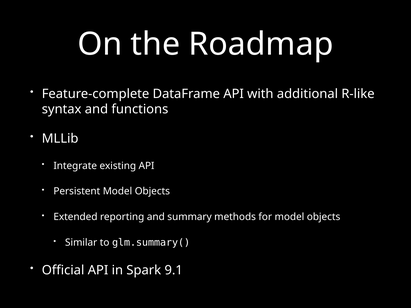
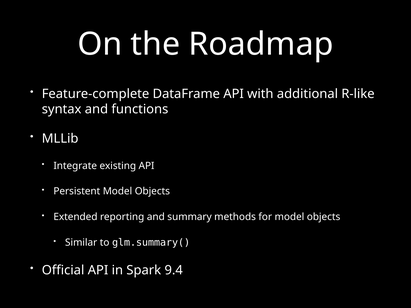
9.1: 9.1 -> 9.4 (174, 270)
